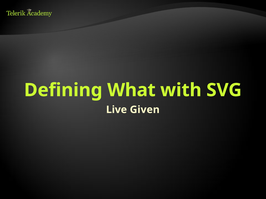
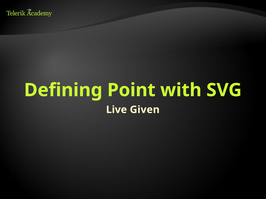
What: What -> Point (131, 90)
